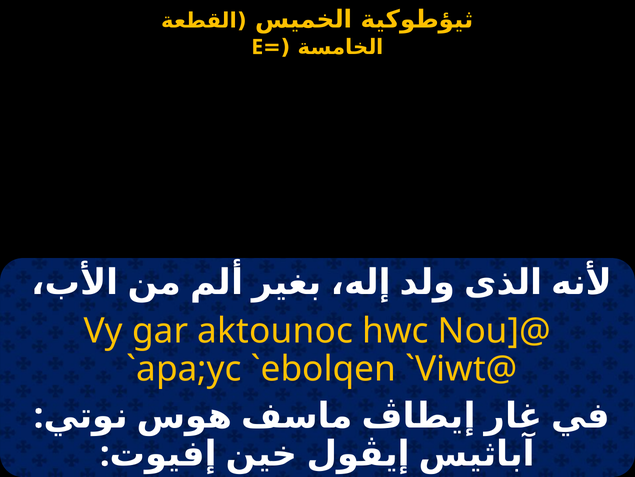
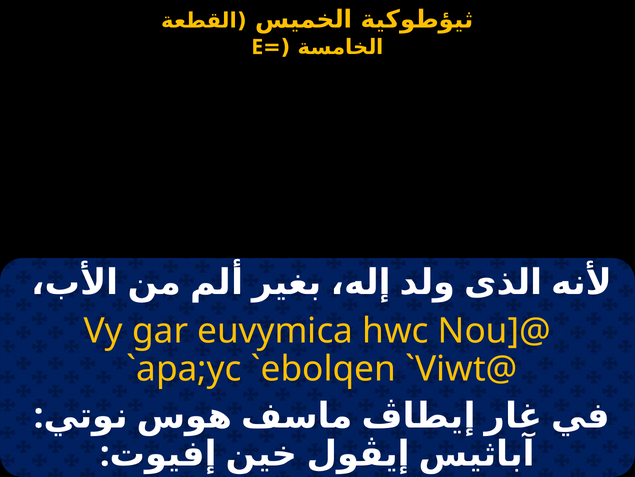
aktounoc: aktounoc -> euvymica (275, 330)
